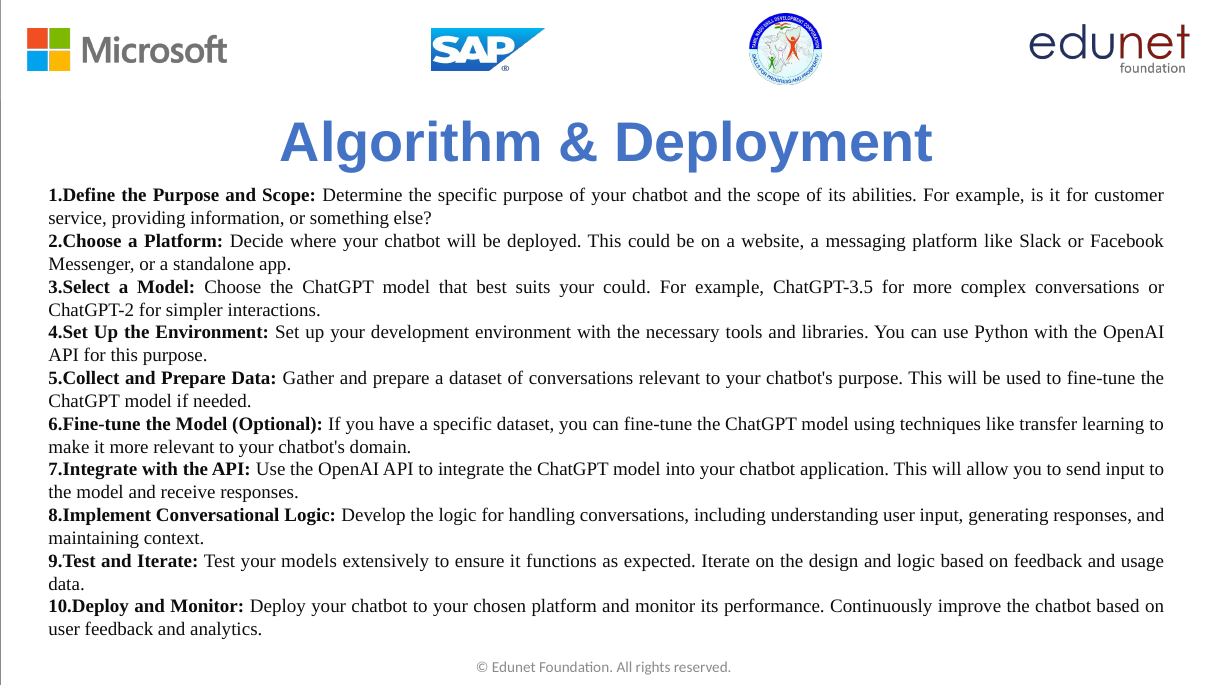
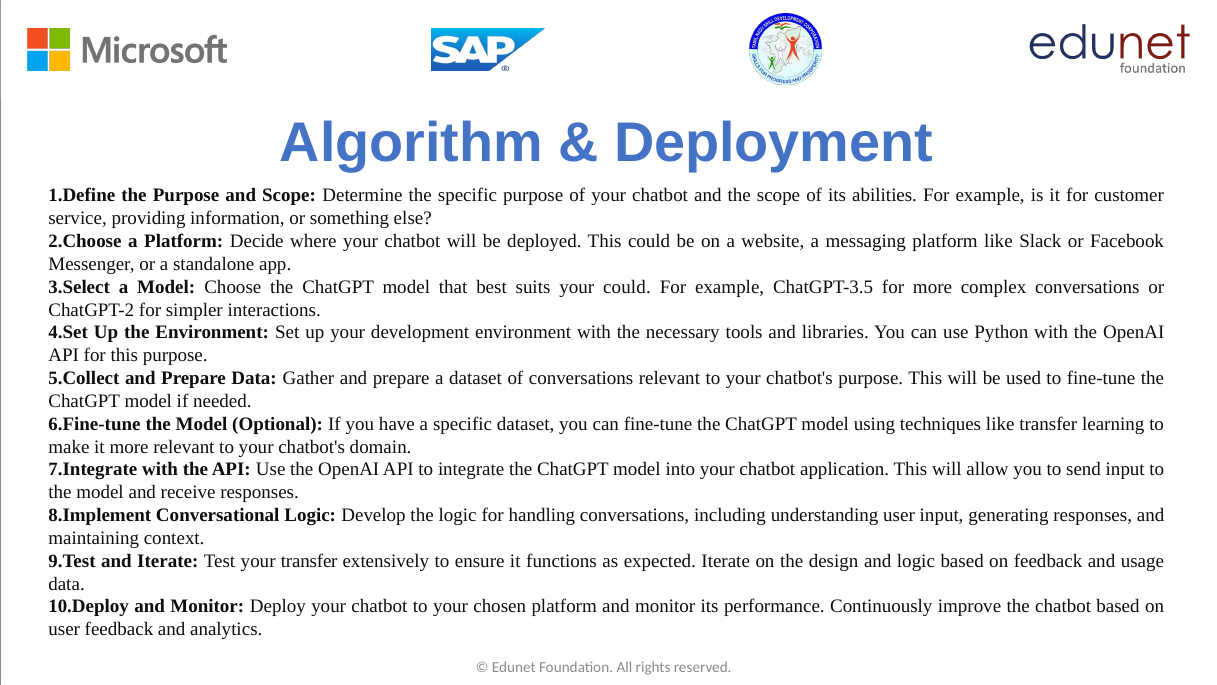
your models: models -> transfer (309, 561)
